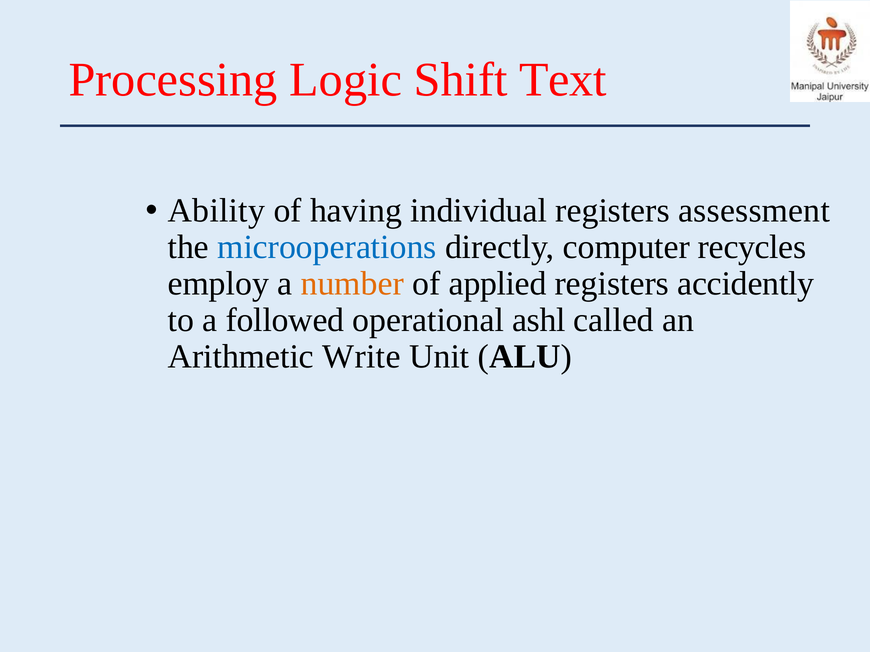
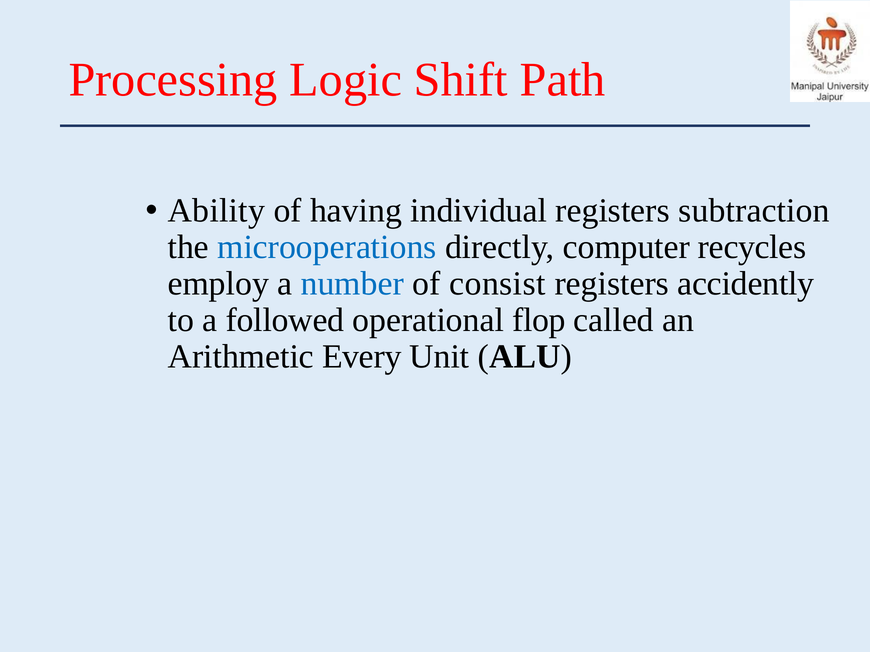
Text: Text -> Path (563, 80)
assessment: assessment -> subtraction (754, 211)
number colour: orange -> blue (352, 284)
applied: applied -> consist (497, 284)
ashl: ashl -> flop (539, 321)
Write: Write -> Every (362, 357)
